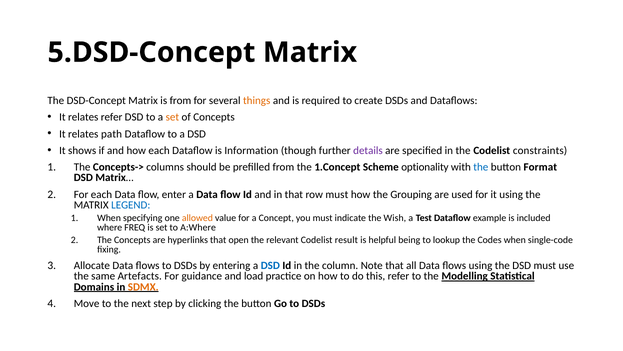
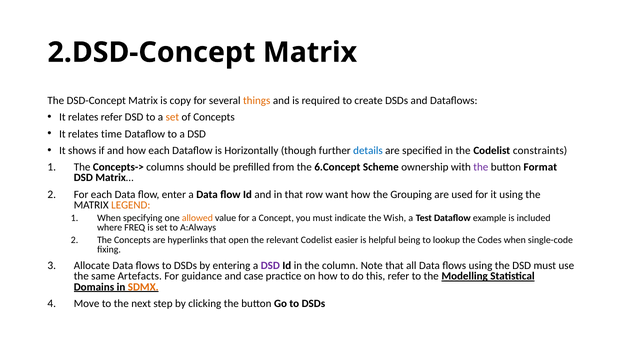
5.DSD-Concept: 5.DSD-Concept -> 2.DSD-Concept (151, 52)
is from: from -> copy (180, 101)
path: path -> time (112, 134)
Information: Information -> Horizontally (251, 150)
details colour: purple -> blue (368, 150)
1.Concept: 1.Concept -> 6.Concept (337, 167)
optionality: optionality -> ownership (425, 167)
the colour: blue -> purple (481, 167)
row must: must -> want (337, 194)
LEGEND colour: blue -> orange (131, 205)
A:Where: A:Where -> A:Always (198, 227)
result: result -> easier (346, 240)
DSD colour: blue -> purple (270, 265)
load: load -> case (254, 276)
